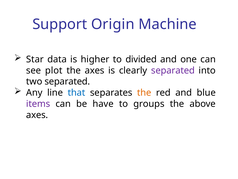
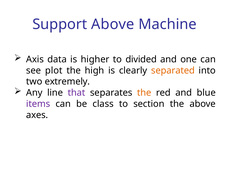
Support Origin: Origin -> Above (113, 24)
Star: Star -> Axis (35, 59)
the axes: axes -> high (95, 70)
separated colour: purple -> orange (173, 70)
two separated: separated -> extremely (67, 81)
that colour: blue -> purple (77, 92)
have: have -> class (103, 104)
groups: groups -> section (149, 104)
